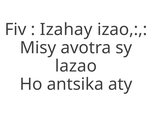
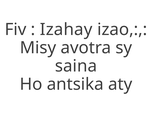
lazao: lazao -> saina (76, 66)
